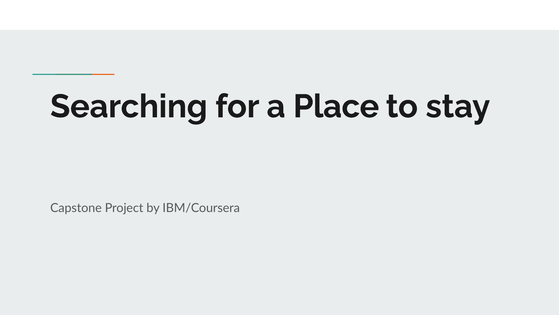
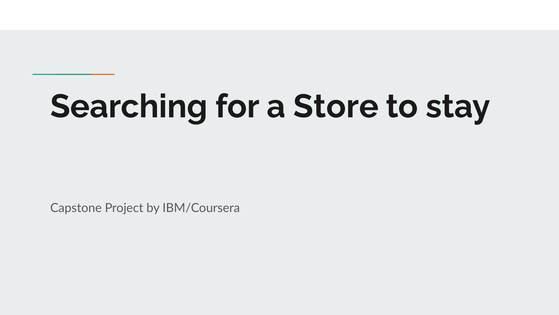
Place: Place -> Store (336, 106)
